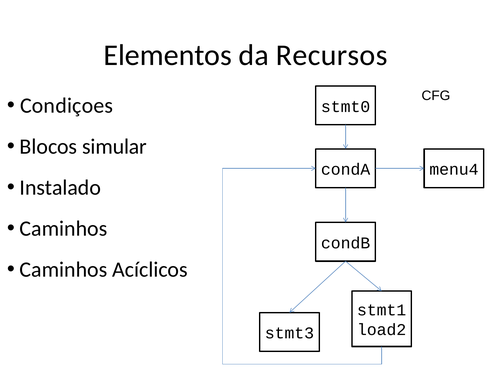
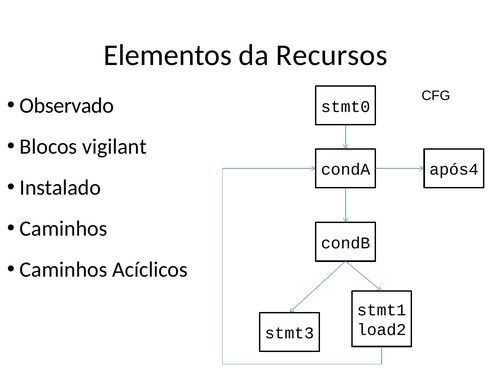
Condiçoes: Condiçoes -> Observado (67, 106)
simular: simular -> vigilant (114, 147)
menu4: menu4 -> após4 (454, 169)
